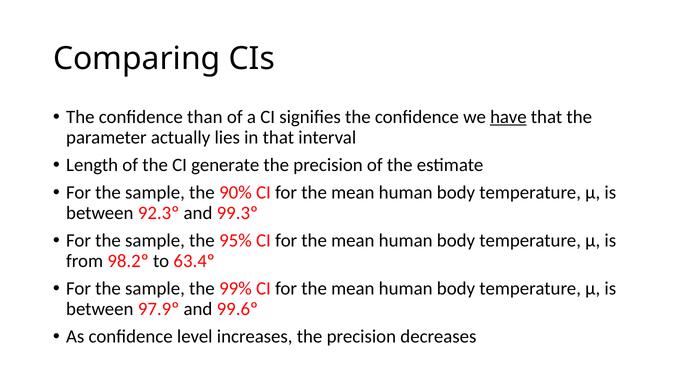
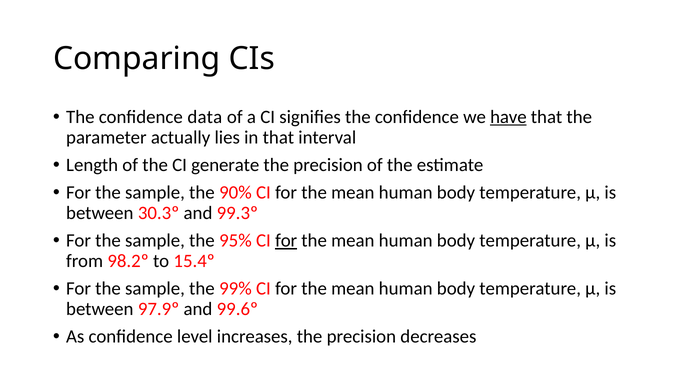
than: than -> data (205, 117)
92.3º: 92.3º -> 30.3º (159, 213)
for underline: none -> present (286, 240)
63.4º: 63.4º -> 15.4º (194, 261)
